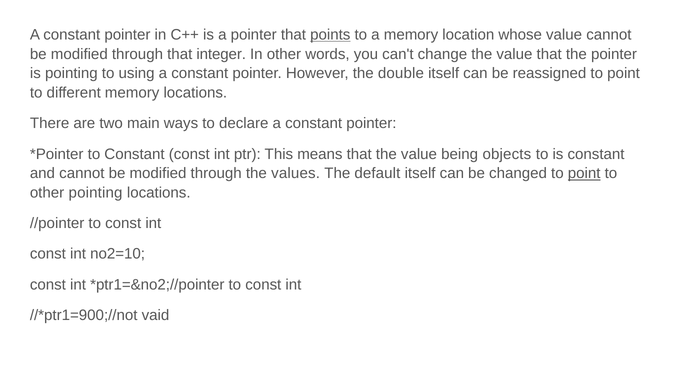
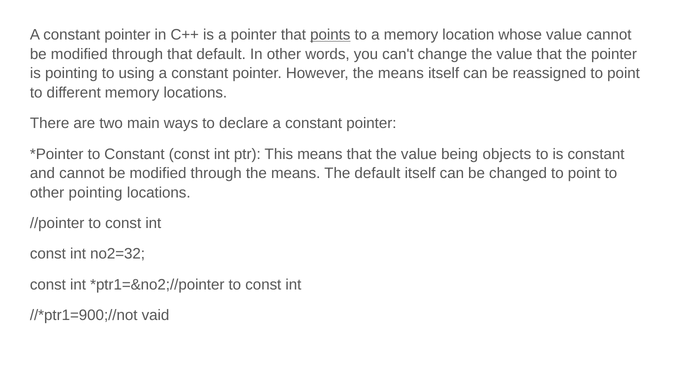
that integer: integer -> default (221, 54)
However the double: double -> means (401, 73)
through the values: values -> means (296, 173)
point underline: present -> none (584, 173)
no2=10: no2=10 -> no2=32 (118, 254)
